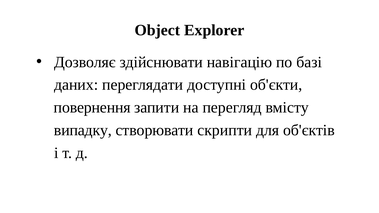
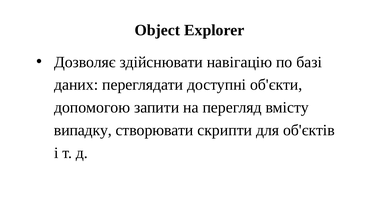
повернення: повернення -> допомогою (92, 108)
